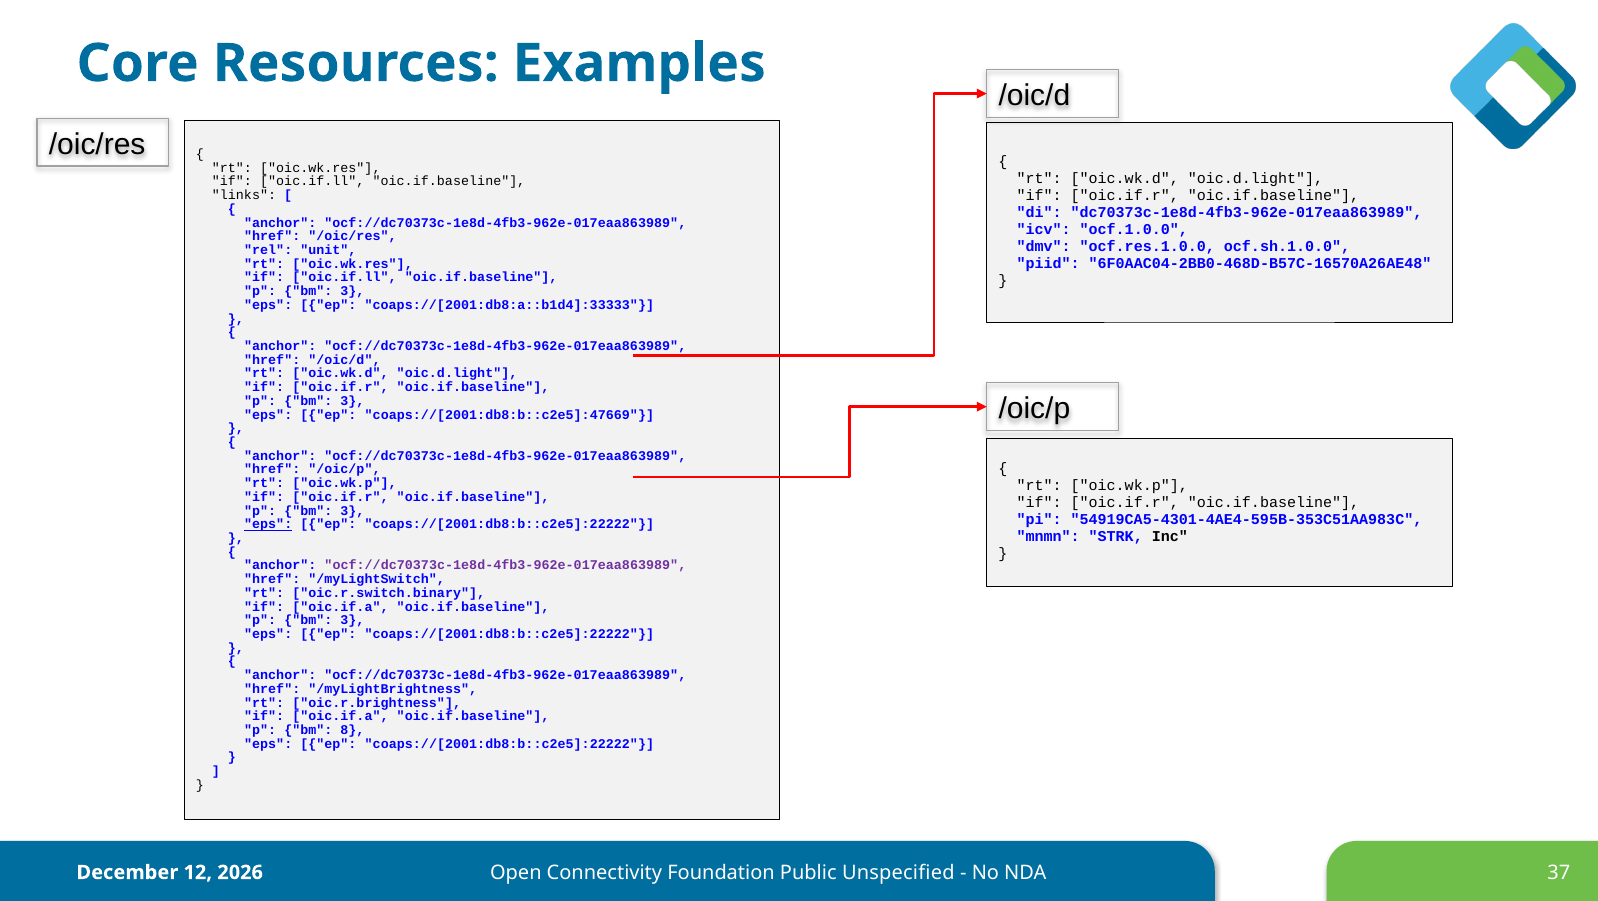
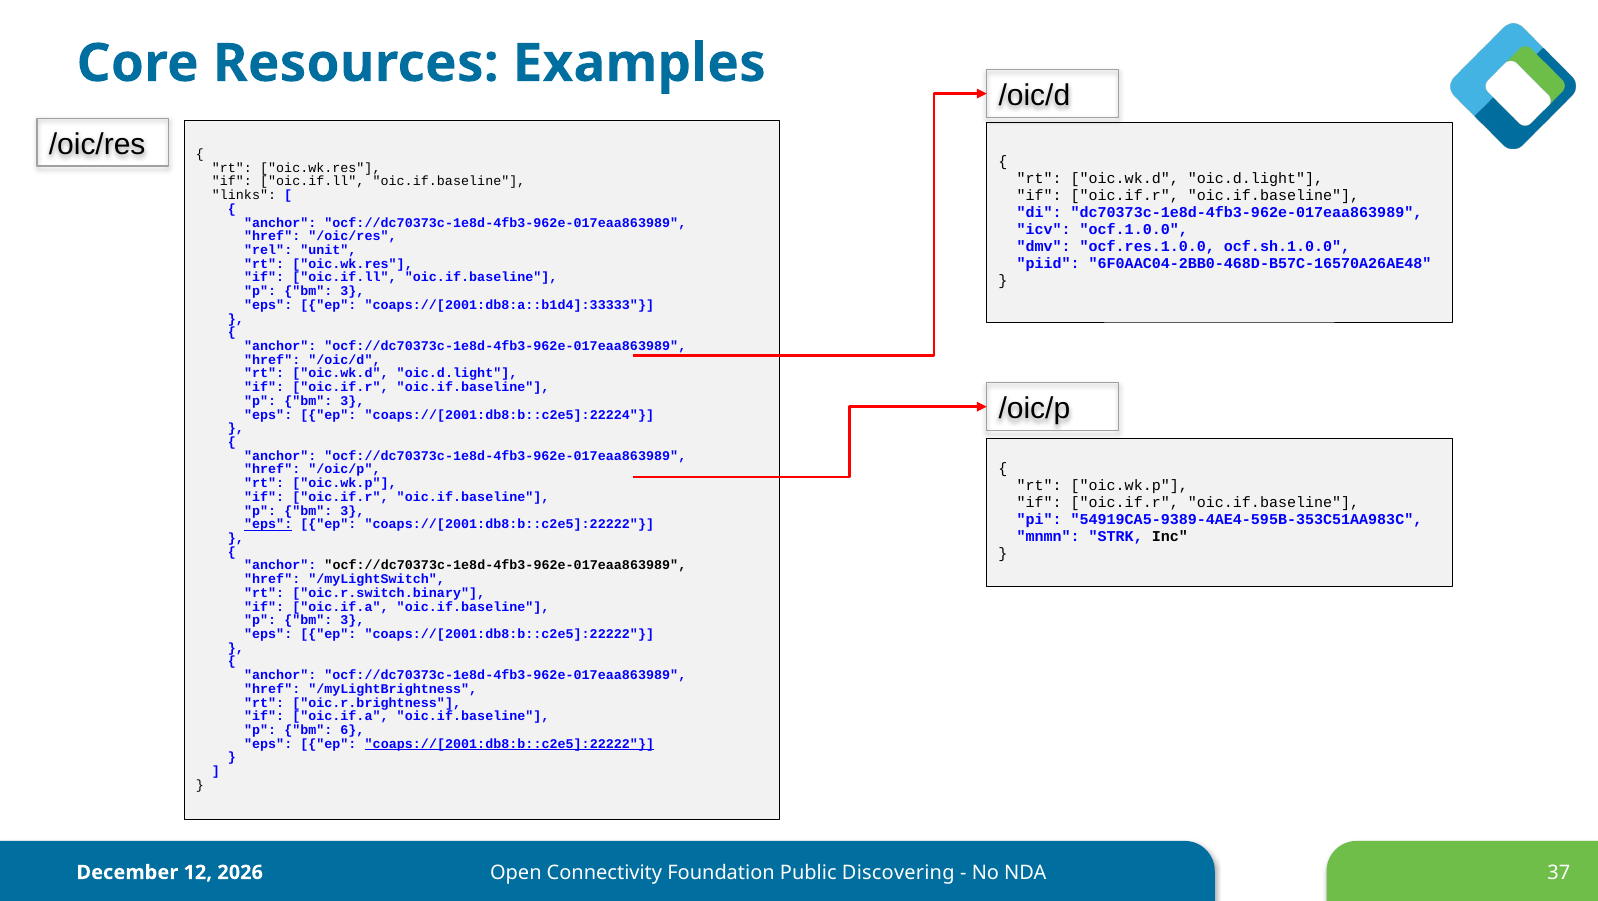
coaps://[2001:db8:b::c2e5]:47669: coaps://[2001:db8:b::c2e5]:47669 -> coaps://[2001:db8:b::c2e5]:22224 (509, 415)
54919CA5-4301-4AE4-595B-353C51AA983C: 54919CA5-4301-4AE4-595B-353C51AA983C -> 54919CA5-9389-4AE4-595B-353C51AA983C (1246, 520)
ocf://dc70373c-1e8d-4fb3-962e-017eaa863989 colour: purple -> black (505, 566)
8: 8 -> 6 (352, 730)
coaps://[2001:db8:b::c2e5]:22222 underline: none -> present (509, 744)
Unspecified: Unspecified -> Discovering (898, 873)
